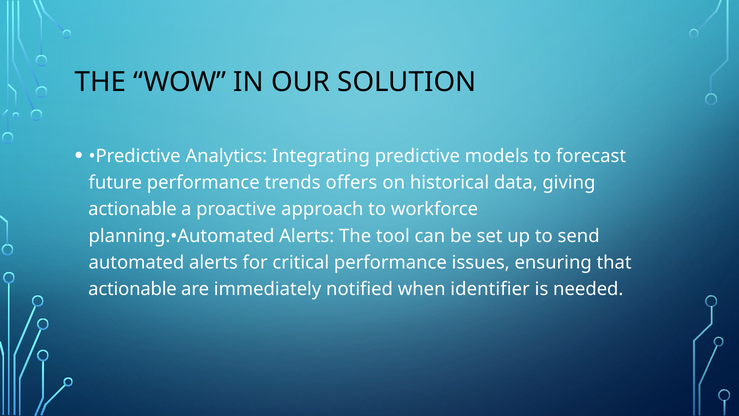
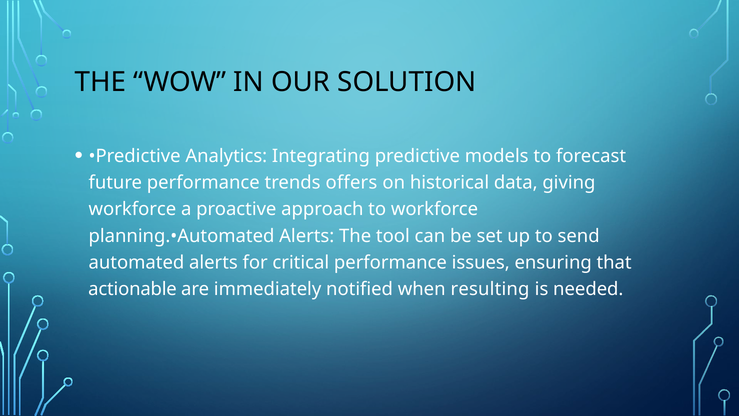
actionable: actionable -> workforce (132, 209)
identifier: identifier -> resulting (490, 289)
